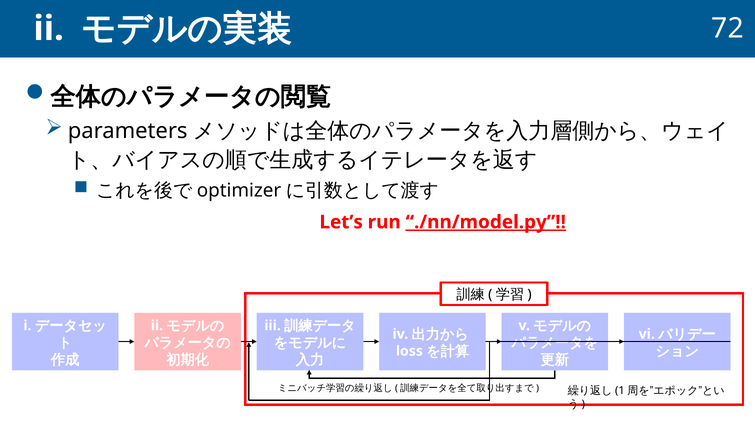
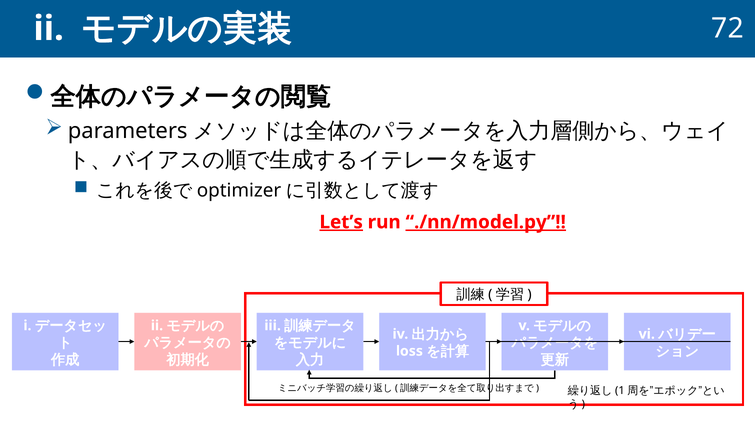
Let’s underline: none -> present (341, 222)
